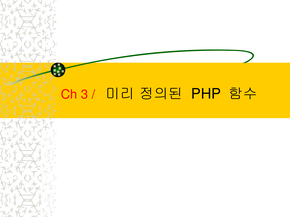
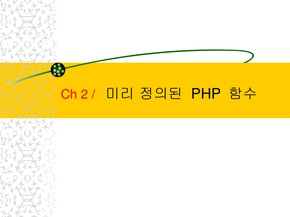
3: 3 -> 2 (85, 95)
